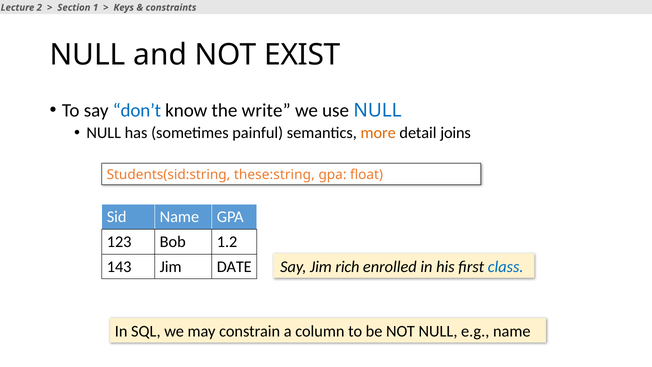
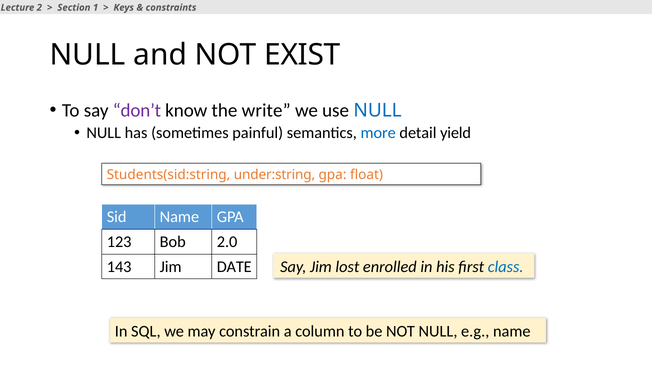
don’t colour: blue -> purple (137, 110)
more colour: orange -> blue (378, 133)
joins: joins -> yield (456, 133)
these:string: these:string -> under:string (274, 175)
1.2: 1.2 -> 2.0 (227, 242)
rich: rich -> lost (347, 267)
